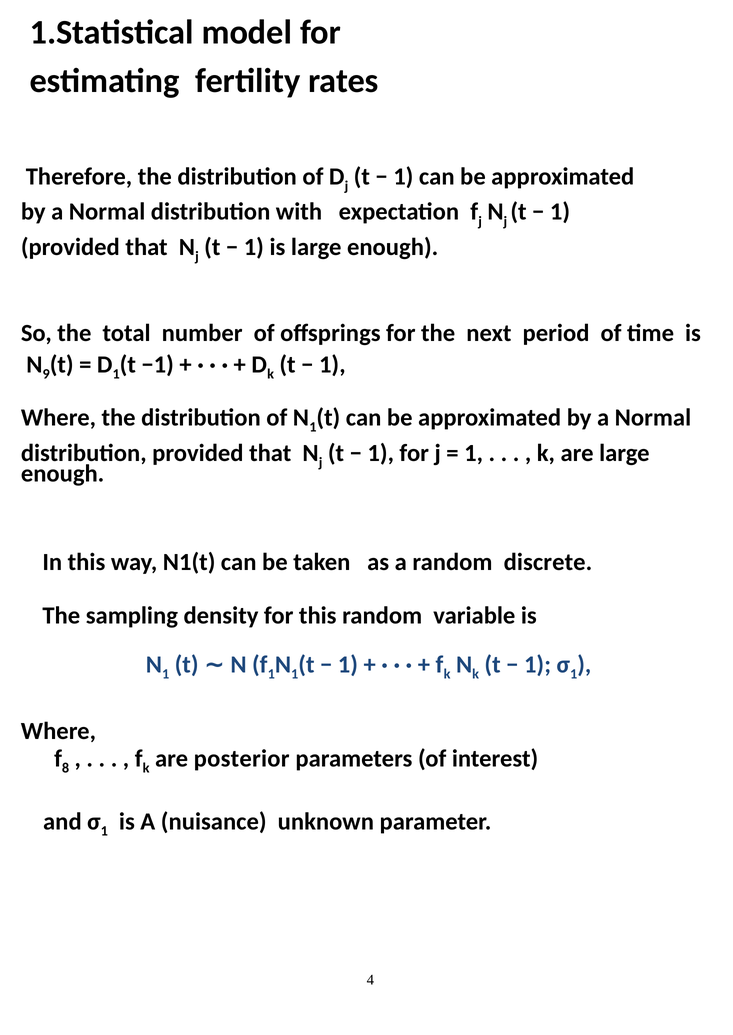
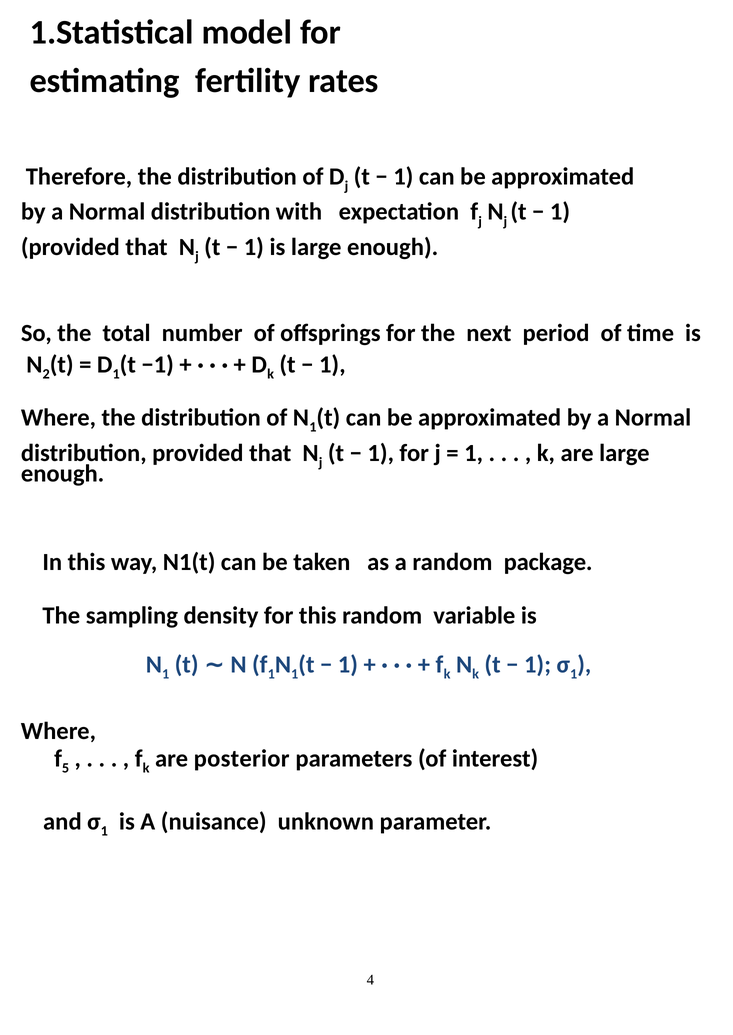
9: 9 -> 2 (46, 374)
discrete: discrete -> package (548, 562)
8: 8 -> 5 (65, 769)
